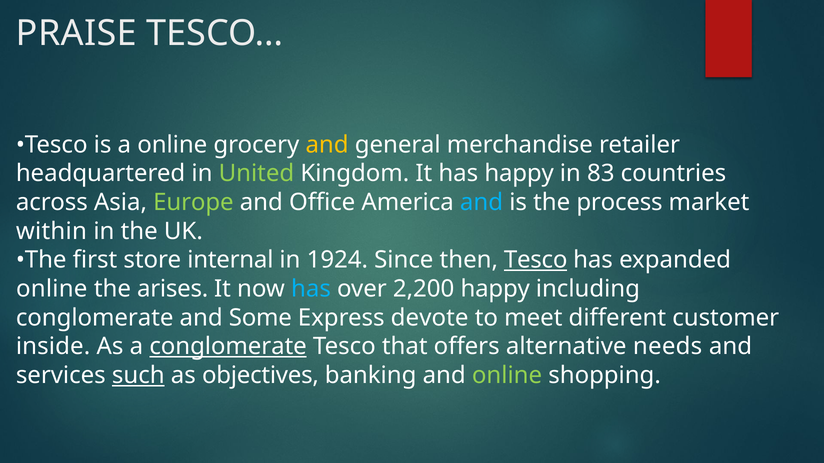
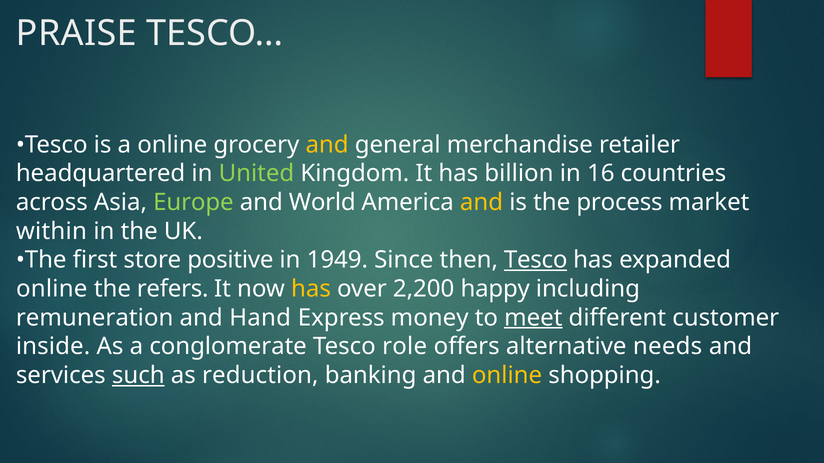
has happy: happy -> billion (519, 174)
83: 83 -> 16 (601, 174)
Office: Office -> World (322, 203)
and colour: light blue -> yellow (482, 203)
internal: internal -> positive (230, 260)
1924: 1924 -> 1949 (337, 260)
arises: arises -> refers (173, 289)
has colour: light blue -> yellow (311, 289)
conglomerate: conglomerate -> remuneration (95, 318)
Some: Some -> Hand (260, 318)
devote: devote -> money (430, 318)
meet underline: none -> present (533, 318)
conglomerate underline: present -> none (228, 347)
that: that -> role (405, 347)
objectives: objectives -> reduction (260, 376)
online colour: light green -> yellow (507, 376)
